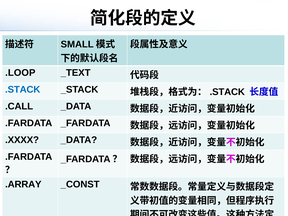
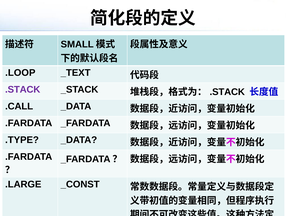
.STACK colour: blue -> purple (23, 90)
.XXXX: .XXXX -> .TYPE (22, 140)
.ARRAY: .ARRAY -> .LARGE (23, 184)
